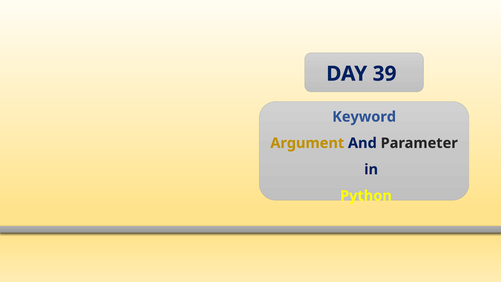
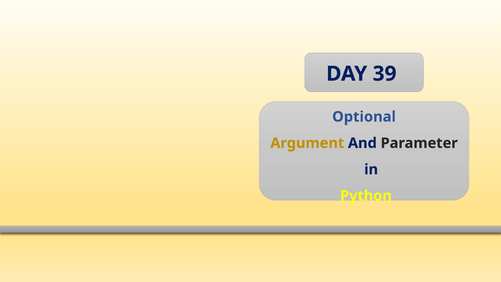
Keyword: Keyword -> Optional (364, 117)
